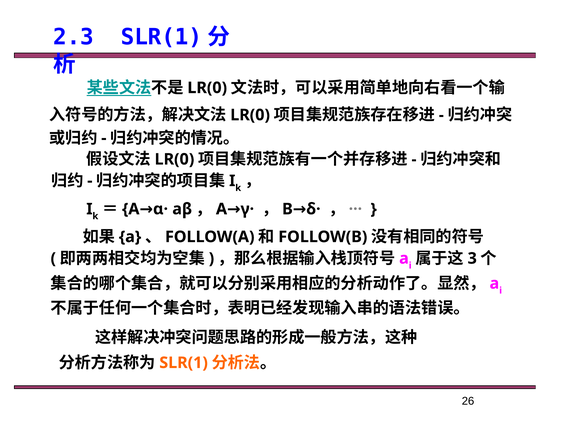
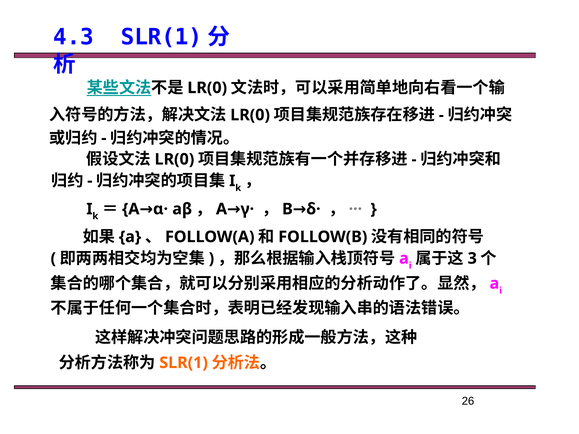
2.3: 2.3 -> 4.3 (74, 37)
